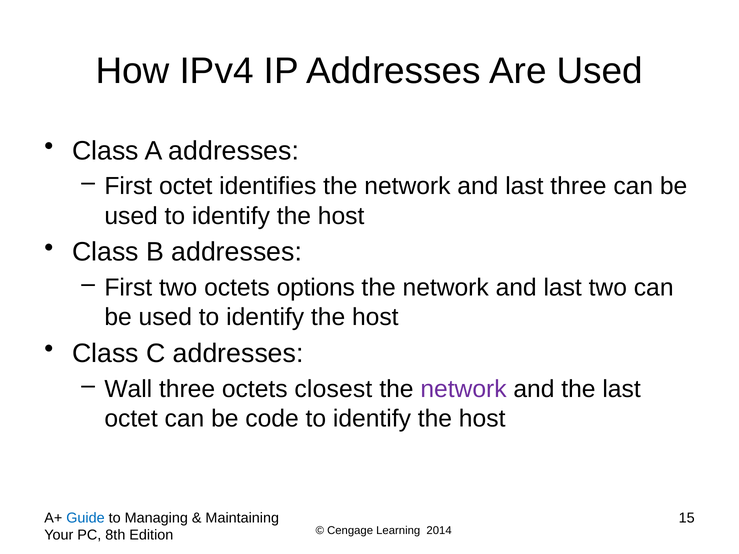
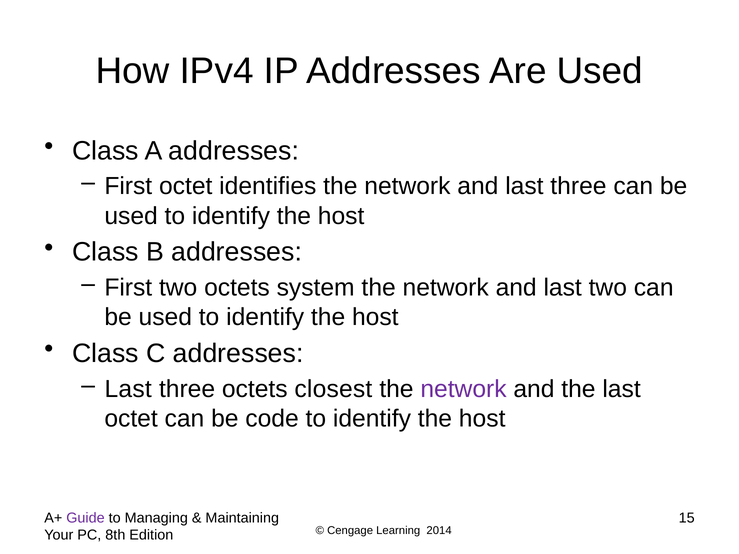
options: options -> system (316, 288)
Wall: Wall -> Last (128, 389)
Guide colour: blue -> purple (85, 518)
